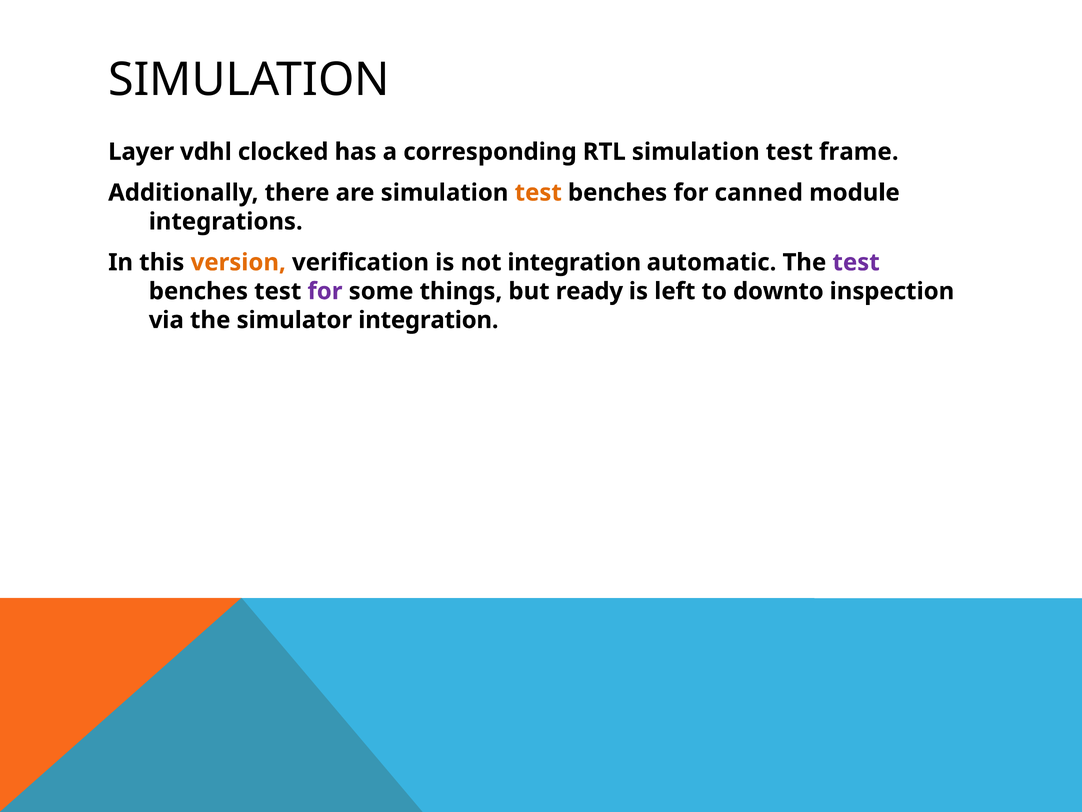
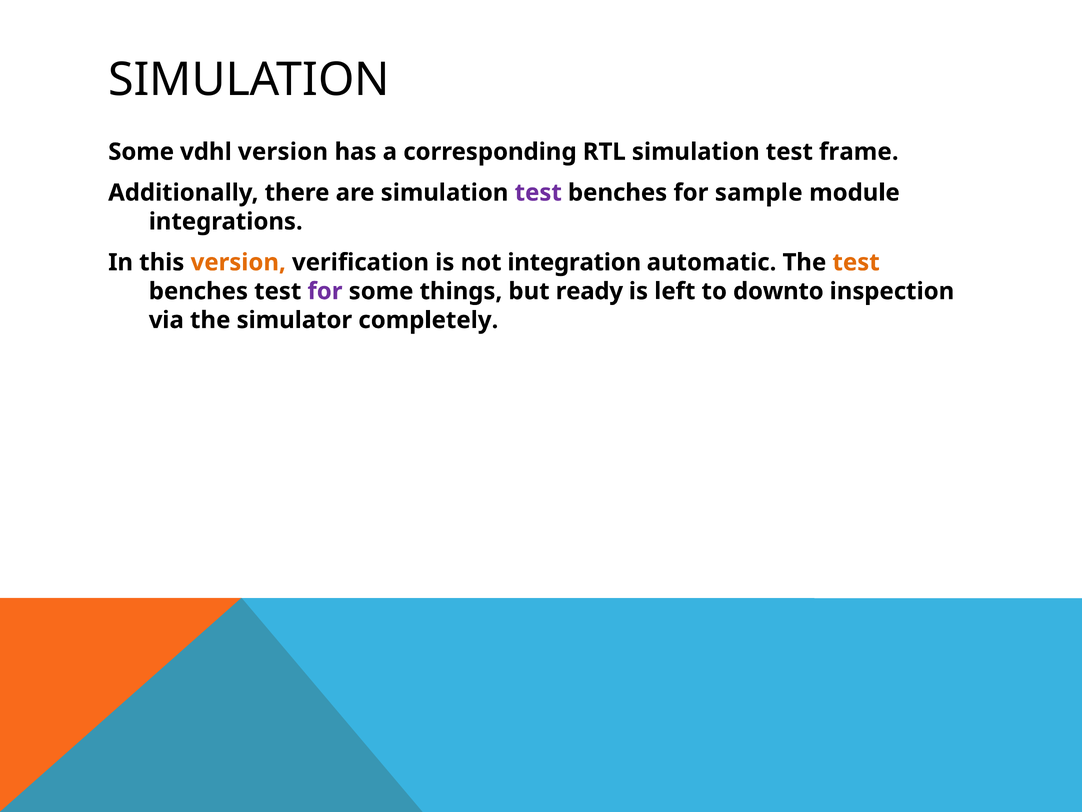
Layer: Layer -> Some (141, 152)
vdhl clocked: clocked -> version (283, 152)
test colour: orange -> purple (538, 193)
canned: canned -> sample (759, 193)
test colour: purple -> orange (856, 262)
simulator integration: integration -> completely (428, 320)
